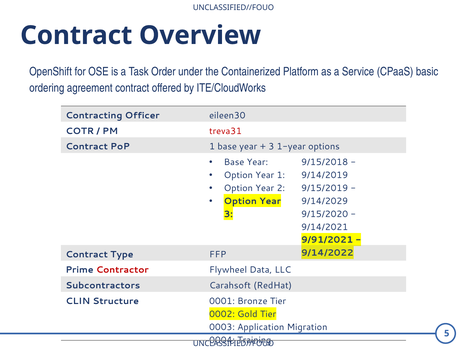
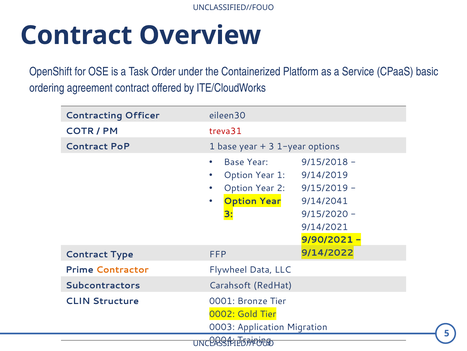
9/14/2029: 9/14/2029 -> 9/14/2041 (325, 201)
9/91/2021: 9/91/2021 -> 9/90/2021 (327, 239)
Contractor colour: red -> orange (122, 269)
